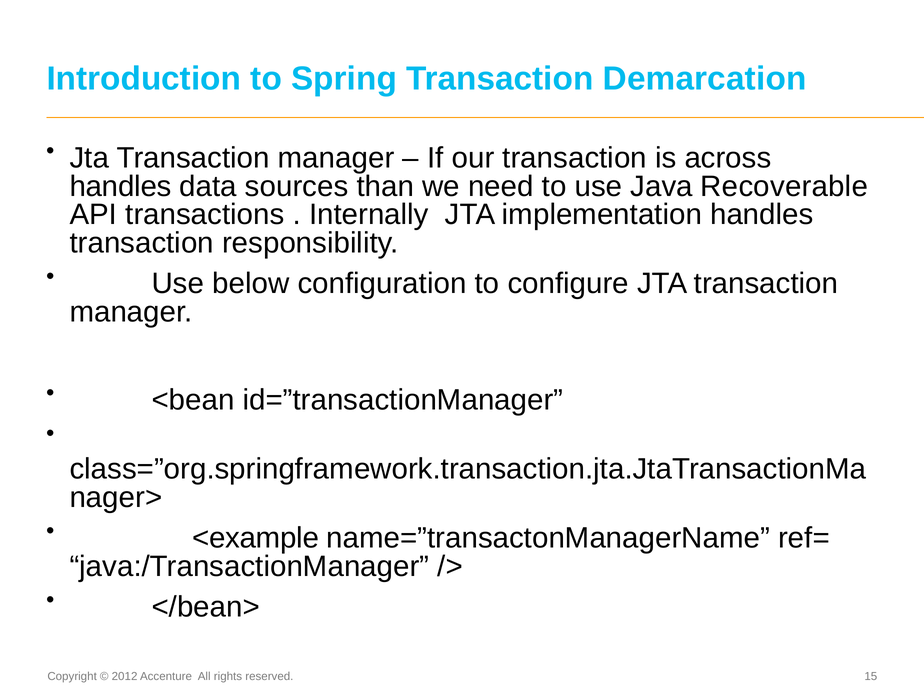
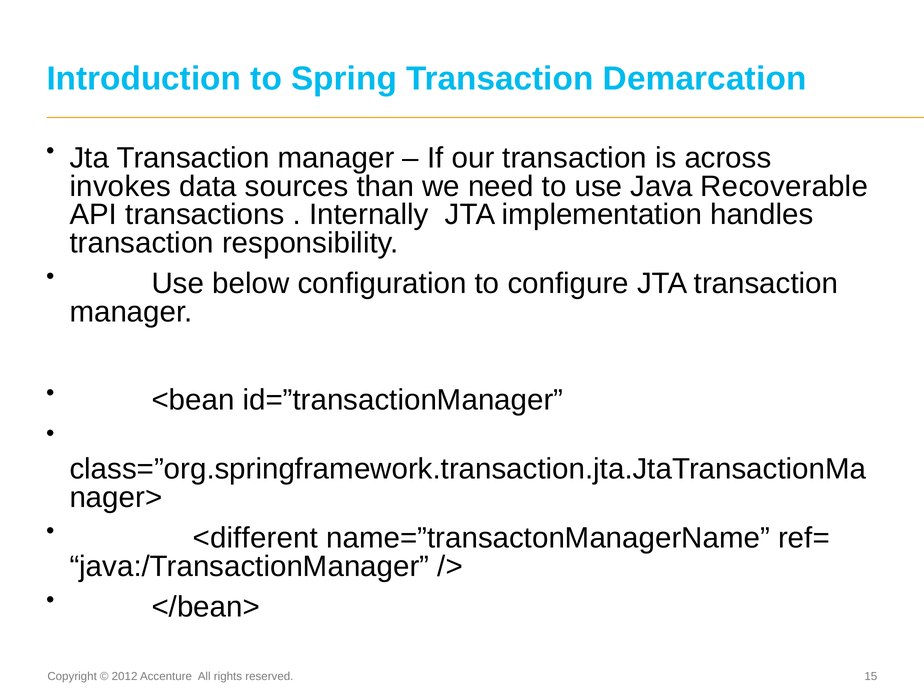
handles: handles -> invokes (120, 186)
<example: <example -> <different (255, 538)
